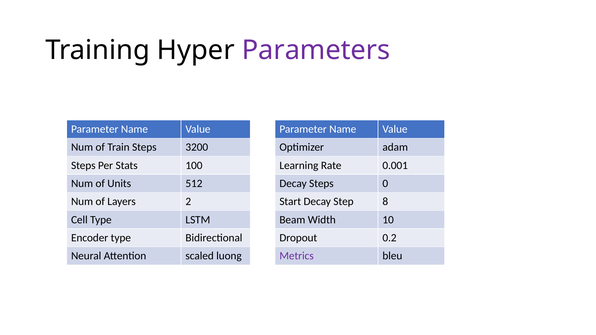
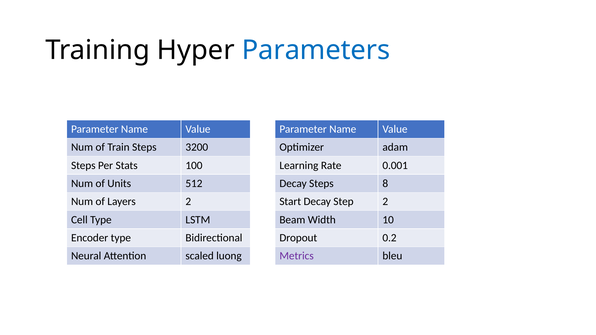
Parameters colour: purple -> blue (316, 50)
0: 0 -> 8 (385, 184)
Step 8: 8 -> 2 (385, 202)
